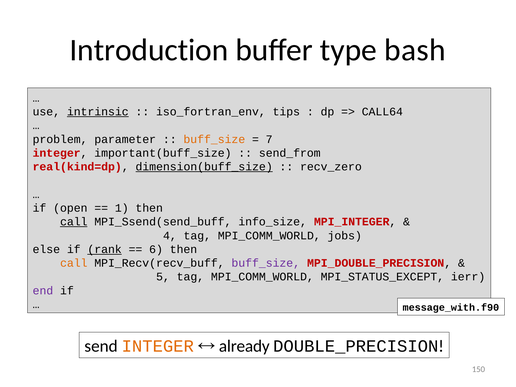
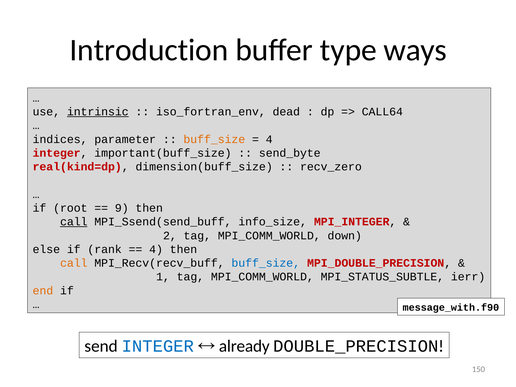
bash: bash -> ways (415, 50)
tips: tips -> dead (286, 112)
problem: problem -> indices (60, 139)
7: 7 -> 4 (269, 139)
send_from: send_from -> send_byte (290, 153)
dimension(buff_size underline: present -> none (204, 167)
open: open -> root (70, 208)
1: 1 -> 9 (122, 208)
4: 4 -> 2 (170, 236)
jobs: jobs -> down (345, 236)
rank underline: present -> none (105, 249)
6: 6 -> 4 (156, 249)
buff_size colour: purple -> blue (266, 263)
5: 5 -> 1 (163, 277)
MPI_STATUS_EXCEPT: MPI_STATUS_EXCEPT -> MPI_STATUS_SUBTLE (382, 277)
end colour: purple -> orange (43, 291)
INTEGER colour: orange -> blue (158, 346)
